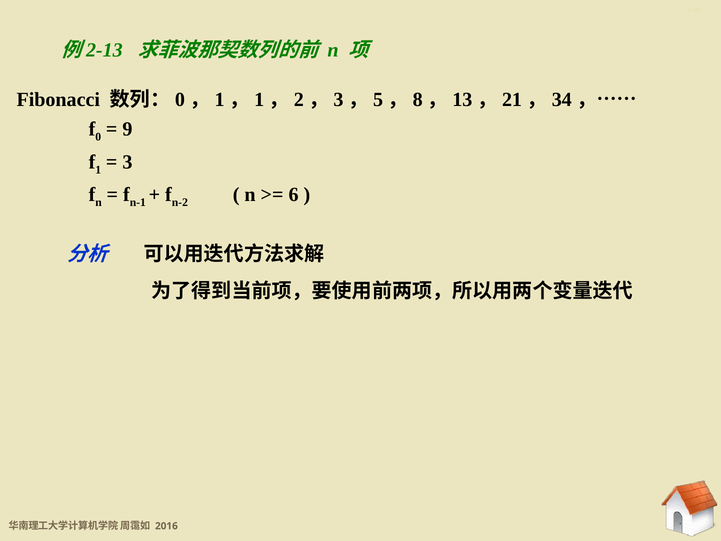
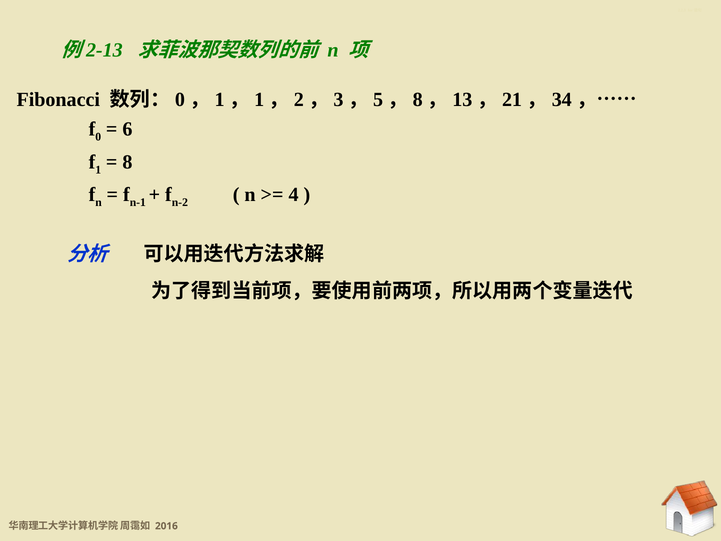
9: 9 -> 6 (127, 129)
3: 3 -> 8 (127, 162)
6: 6 -> 4 (294, 195)
